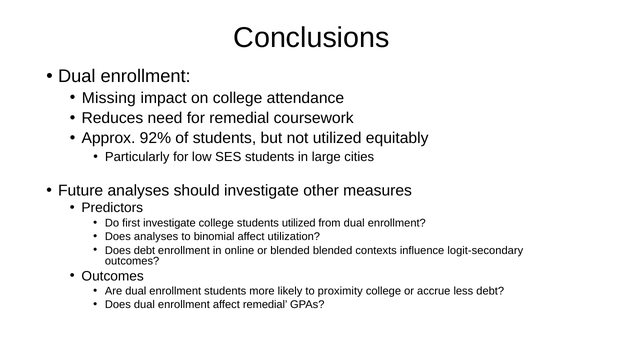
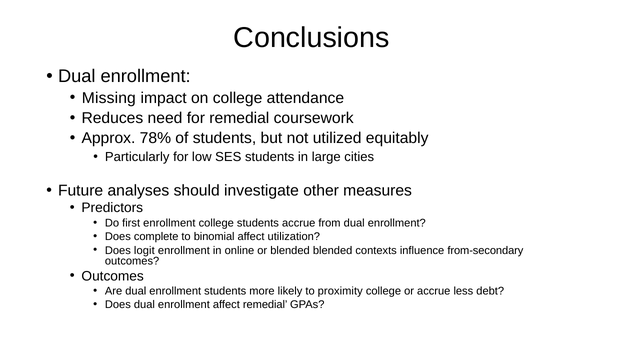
92%: 92% -> 78% (155, 138)
first investigate: investigate -> enrollment (169, 223)
students utilized: utilized -> accrue (299, 223)
Does analyses: analyses -> complete (156, 237)
Does debt: debt -> logit (144, 250)
logit-secondary: logit-secondary -> from-secondary (485, 250)
